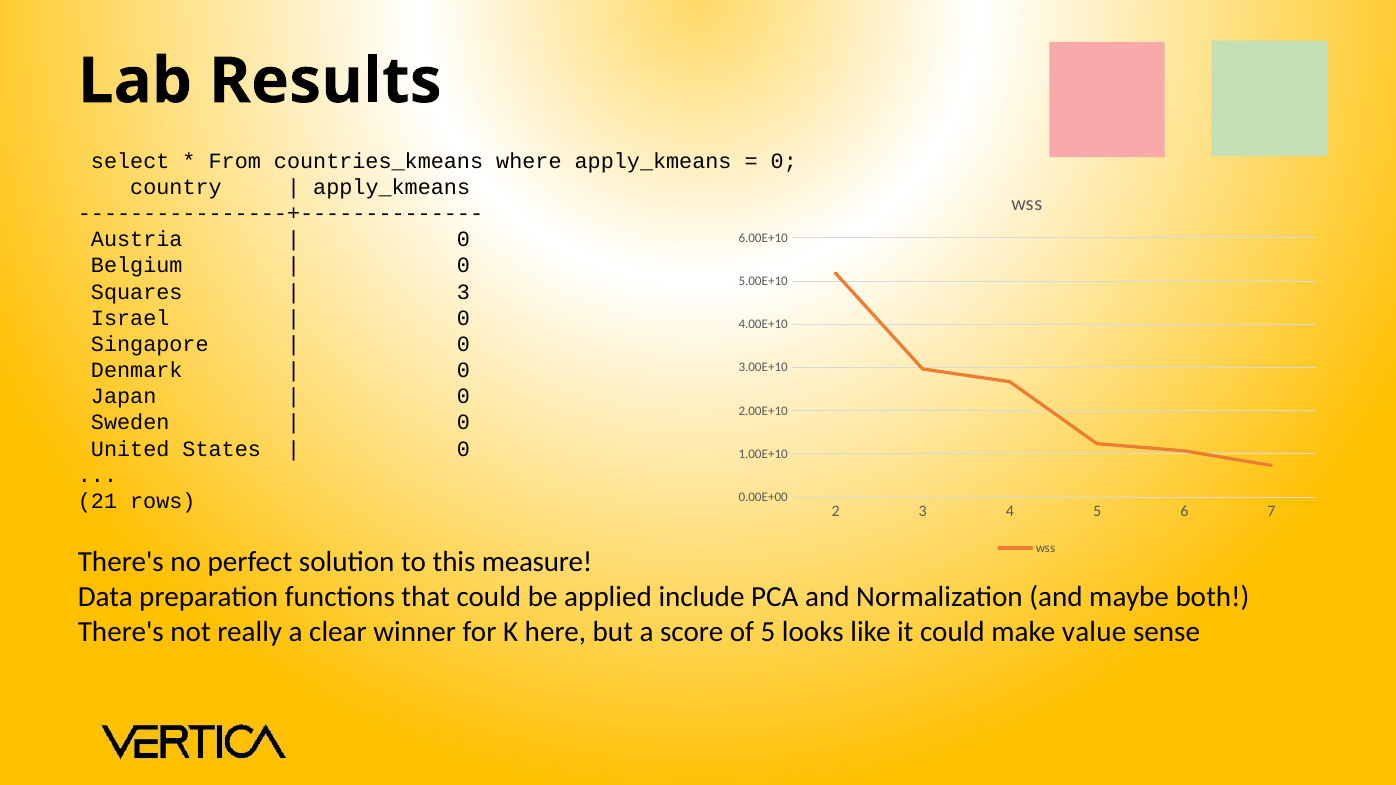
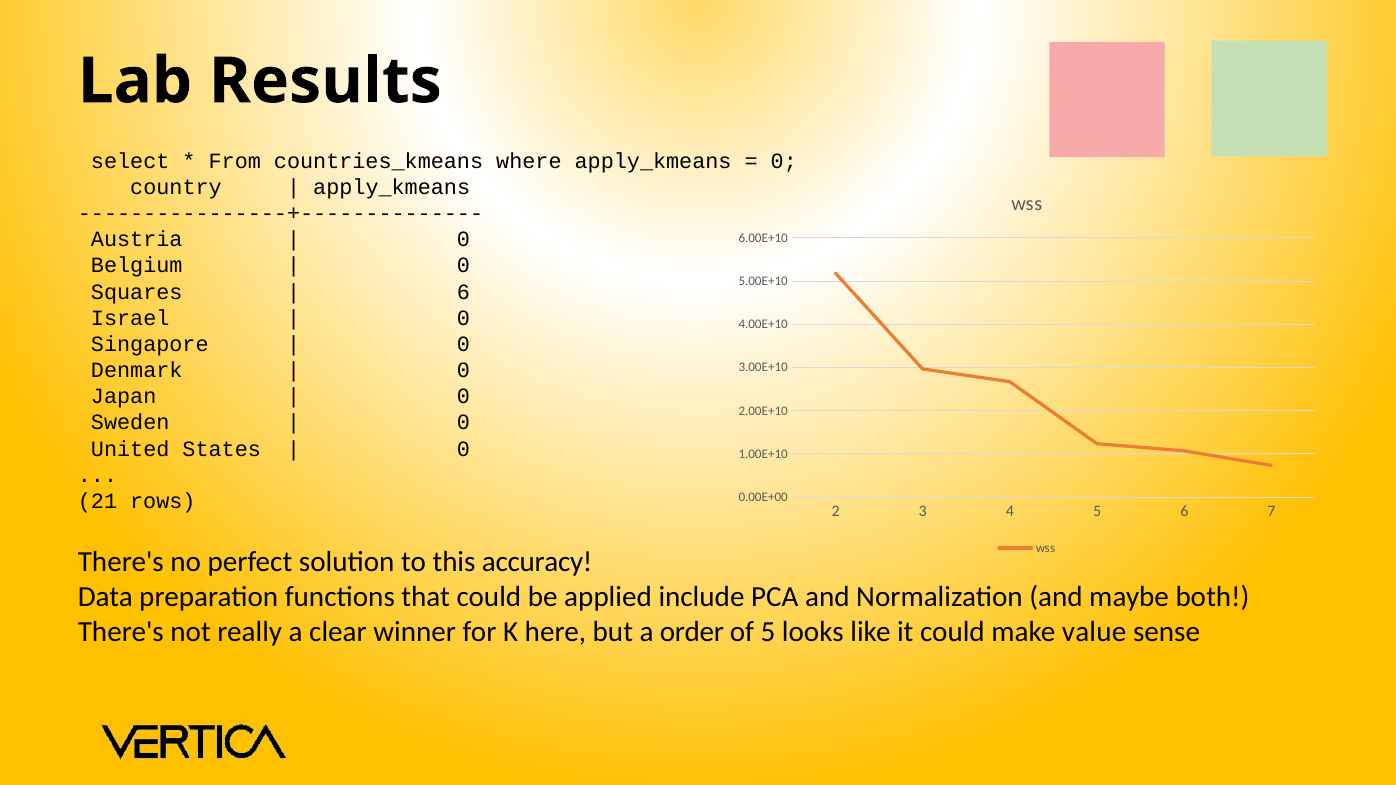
3: 3 -> 6 (464, 292)
measure: measure -> accuracy (537, 562)
score: score -> order (692, 632)
